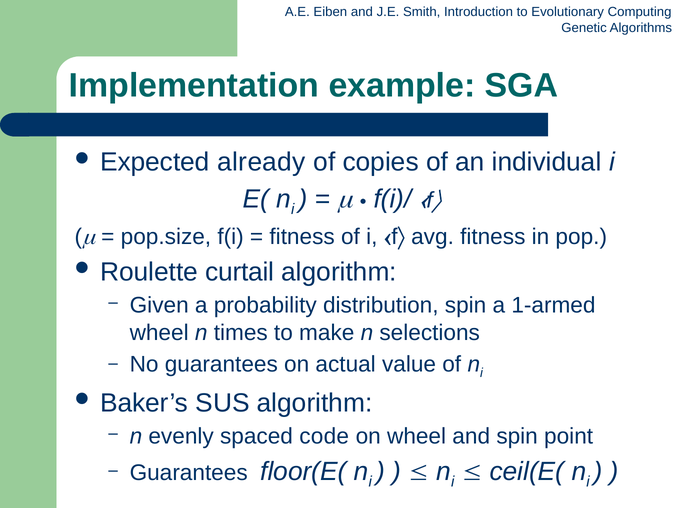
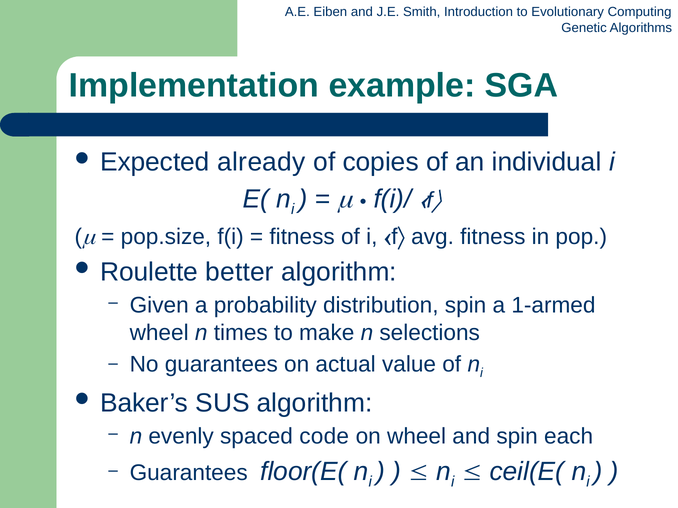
curtail: curtail -> better (239, 272)
point: point -> each (569, 437)
